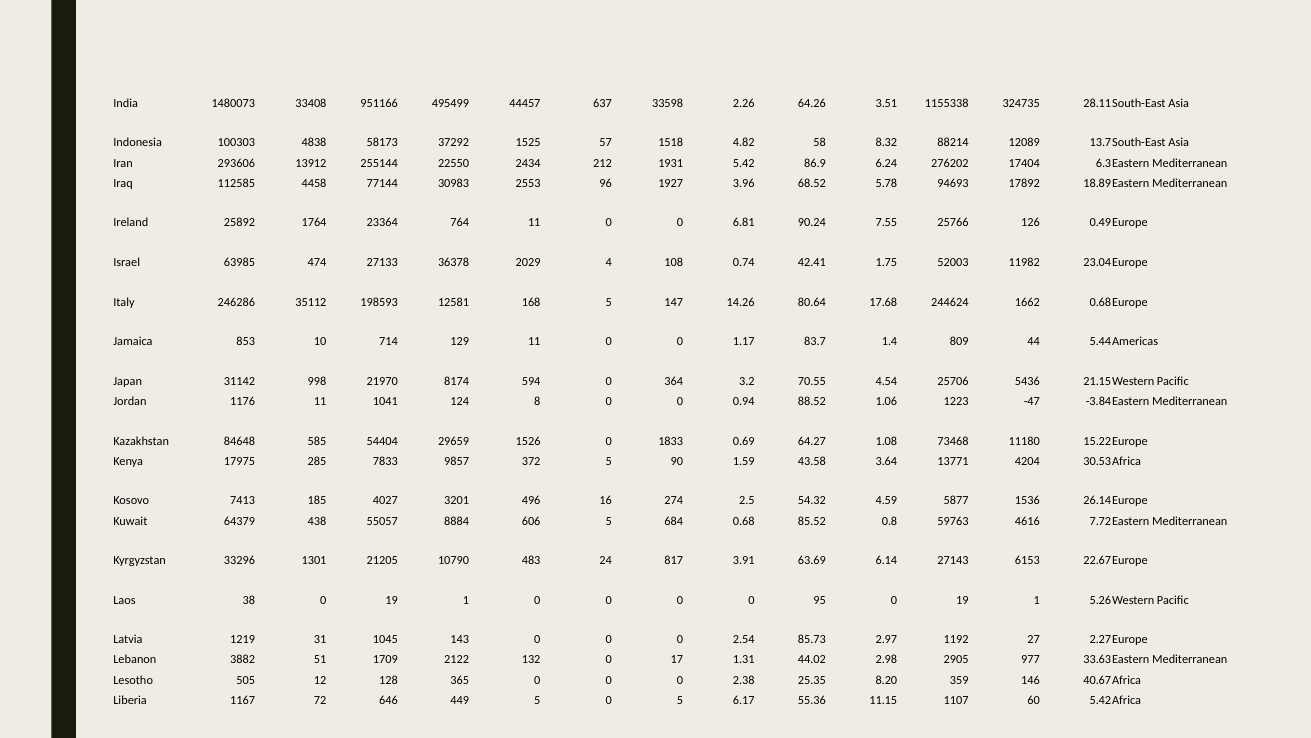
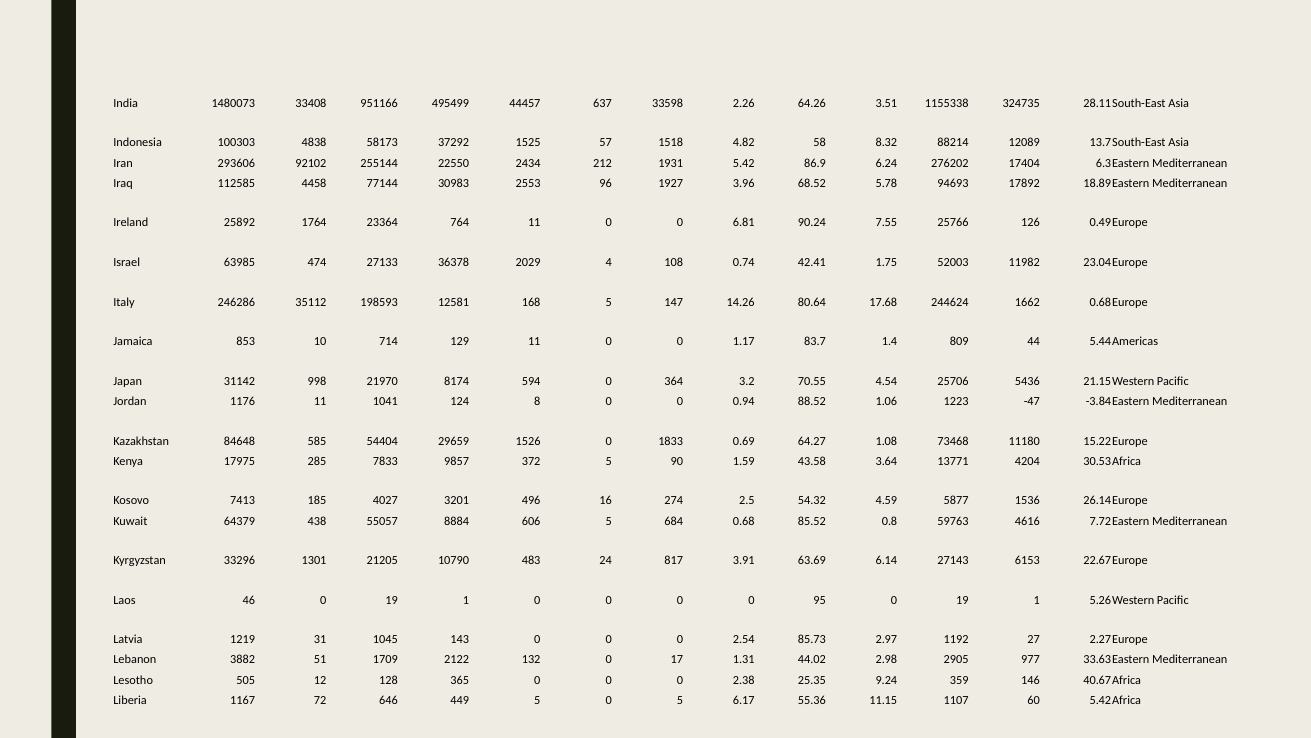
13912: 13912 -> 92102 (311, 163)
38: 38 -> 46 (249, 600)
8.20: 8.20 -> 9.24 (886, 680)
